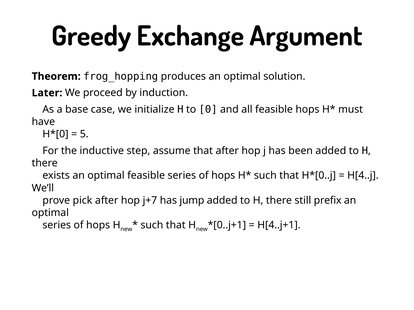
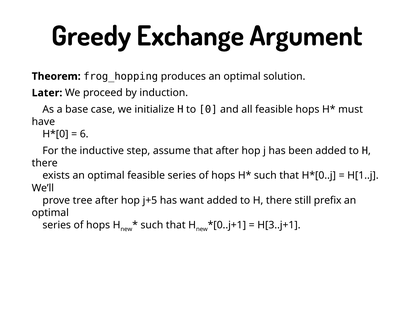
5: 5 -> 6 (84, 134)
H[4..j: H[4..j -> H[1..j (363, 176)
pick: pick -> tree (83, 201)
j+7: j+7 -> j+5 (150, 201)
jump: jump -> want (192, 201)
H[4..j+1: H[4..j+1 -> H[3..j+1 (279, 226)
